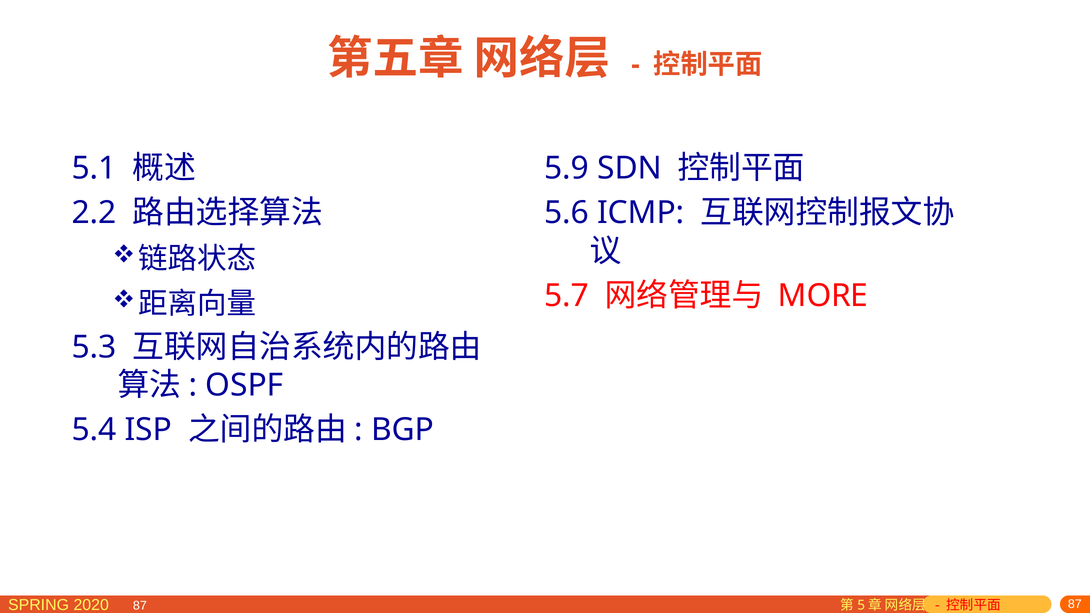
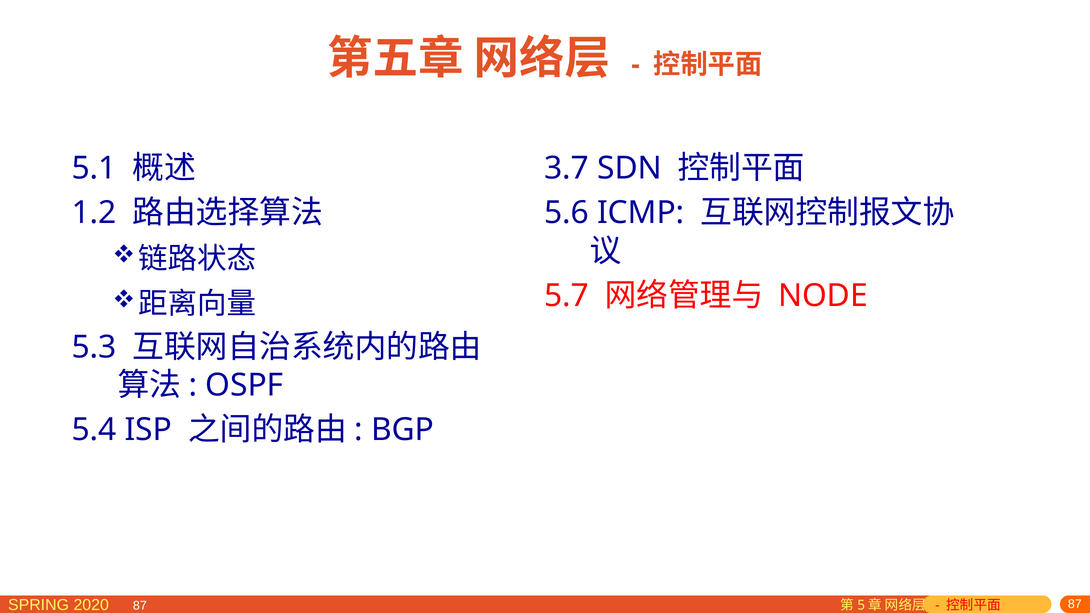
5.9: 5.9 -> 3.7 (566, 168)
2.2: 2.2 -> 1.2 (94, 213)
MORE: MORE -> NODE (823, 296)
